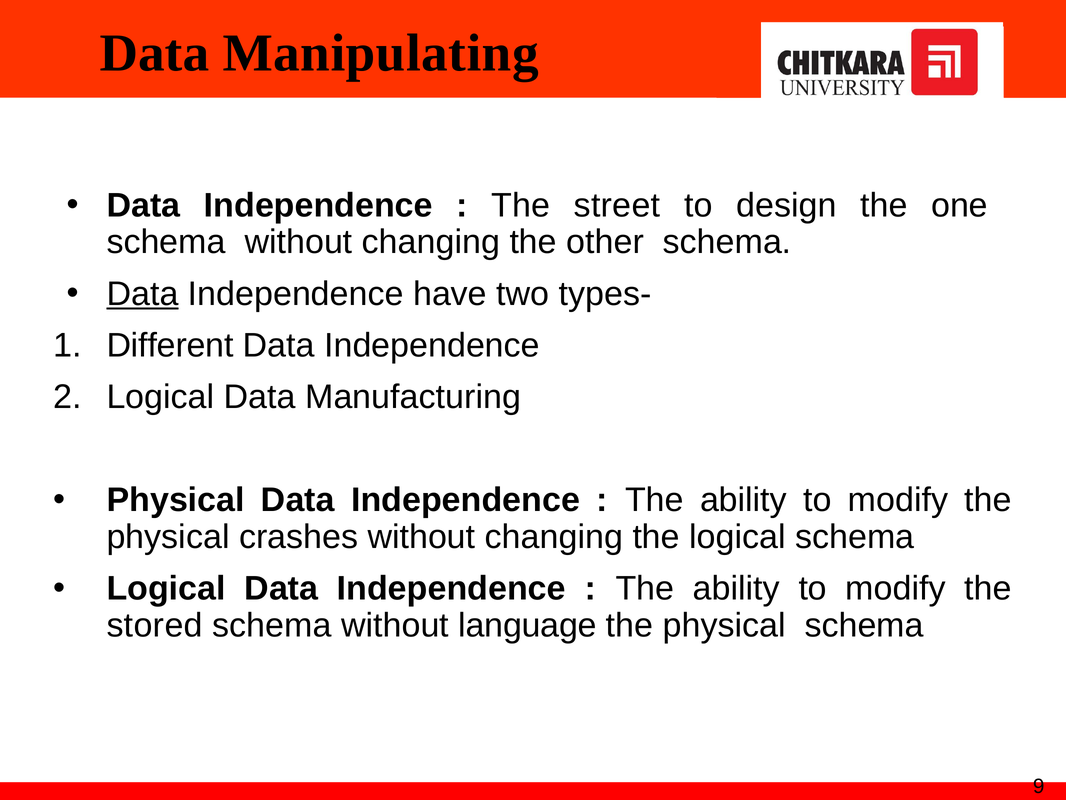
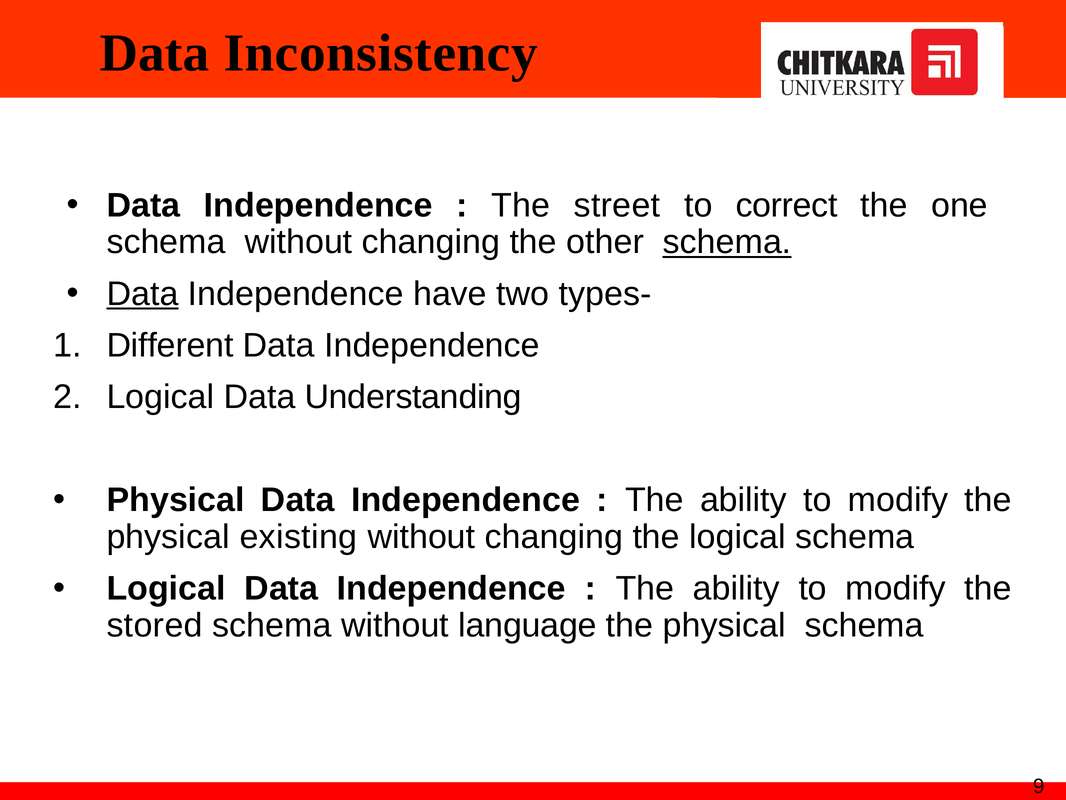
Manipulating: Manipulating -> Inconsistency (381, 53)
design: design -> correct (787, 205)
schema underline: none -> present (727, 242)
Manufacturing: Manufacturing -> Understanding (413, 397)
crashes: crashes -> existing (298, 537)
